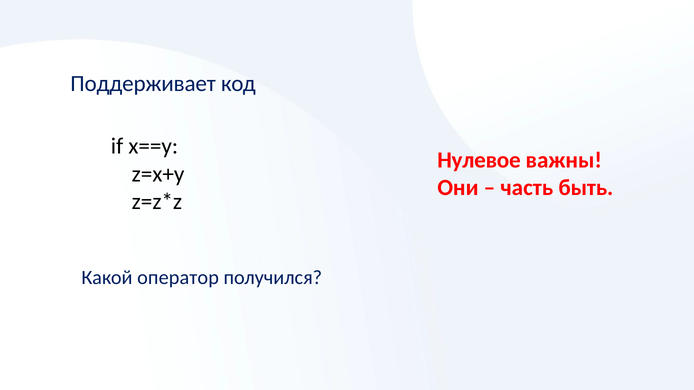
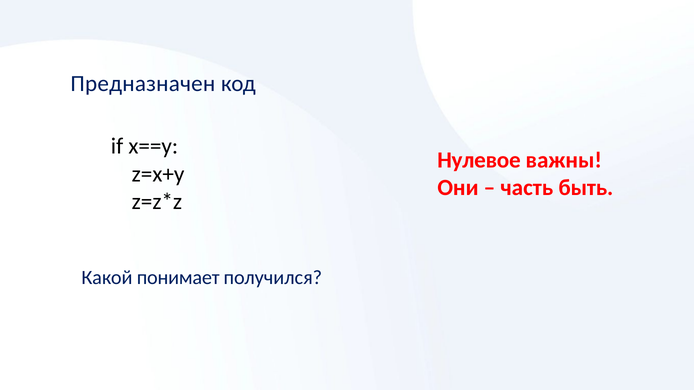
Поддерживает: Поддерживает -> Предназначен (143, 84)
оператор: оператор -> понимает (178, 278)
